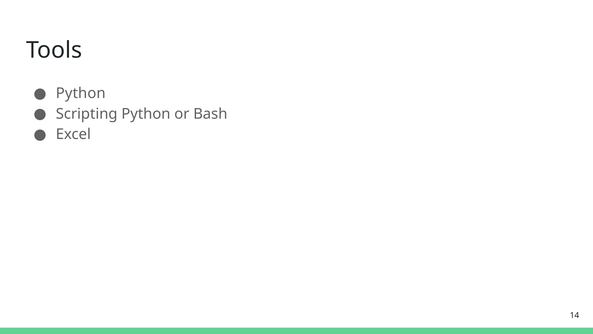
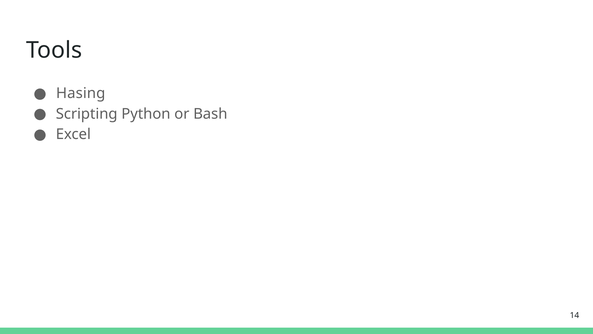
Python: Python -> Hasing (81, 93)
